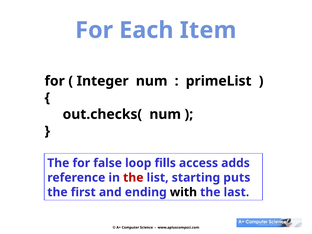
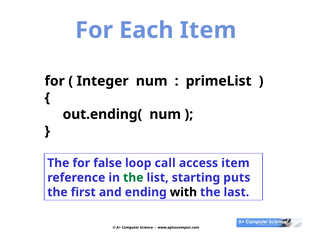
out.checks(: out.checks( -> out.ending( (102, 114)
fills: fills -> call (165, 163)
access adds: adds -> item (235, 163)
the colour: red -> green (133, 178)
